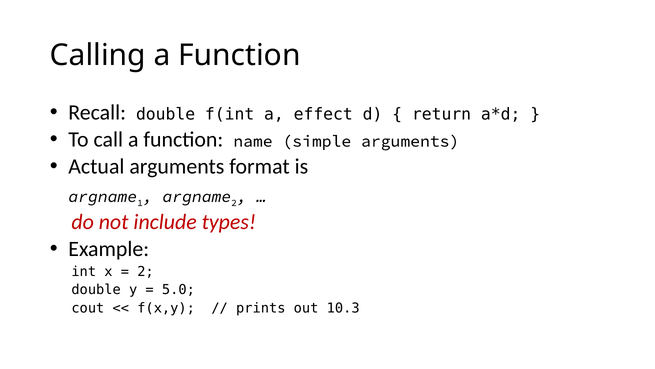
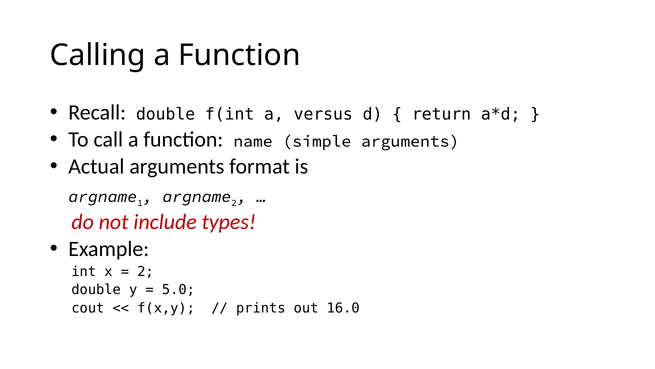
effect: effect -> versus (323, 114)
10.3: 10.3 -> 16.0 (343, 308)
